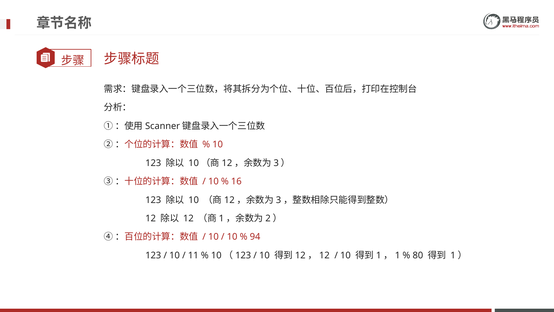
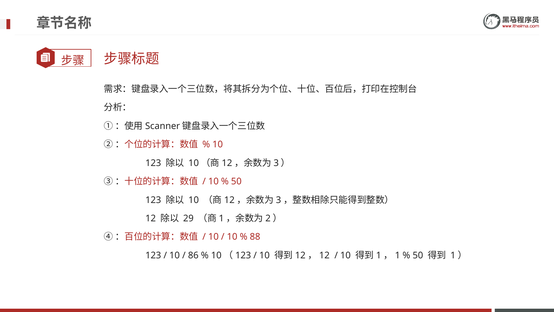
16: 16 -> 50 (236, 181)
12: 12 -> 29 (188, 218)
94: 94 -> 88 (255, 237)
11: 11 -> 86 (193, 255)
80: 80 -> 50 (418, 255)
